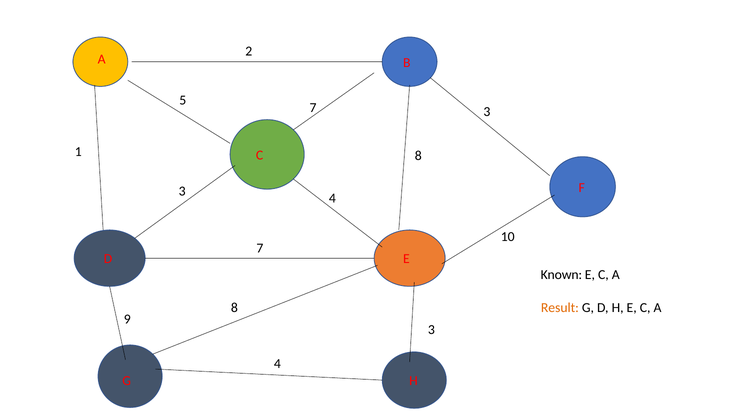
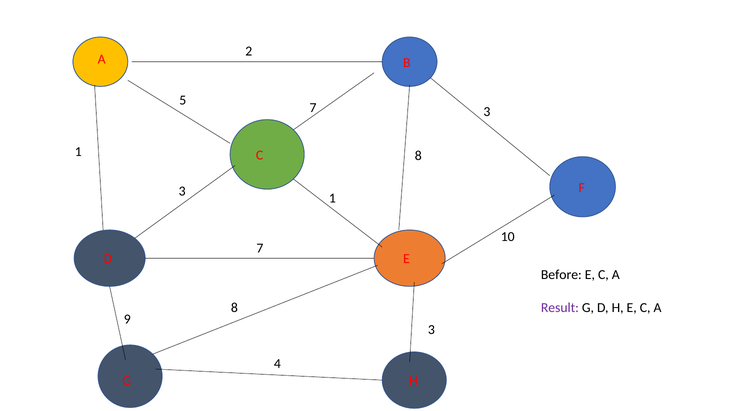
3 4: 4 -> 1 (332, 198)
Known: Known -> Before (561, 275)
Result colour: orange -> purple (560, 308)
